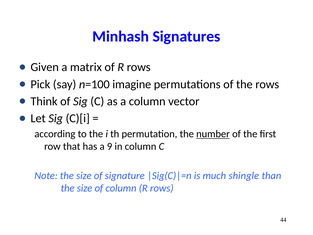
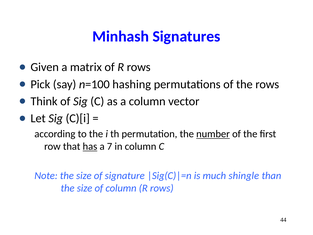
imagine: imagine -> hashing (132, 84)
has underline: none -> present (90, 146)
9: 9 -> 7 (110, 146)
